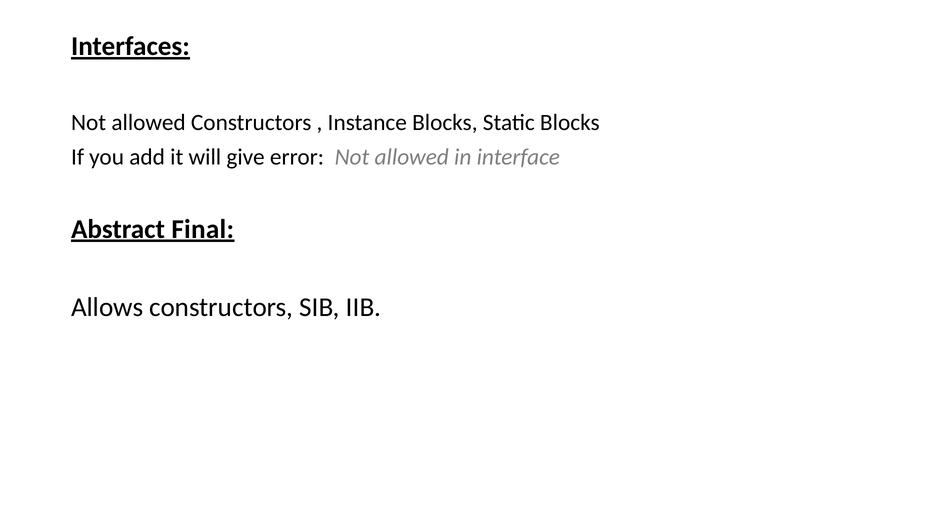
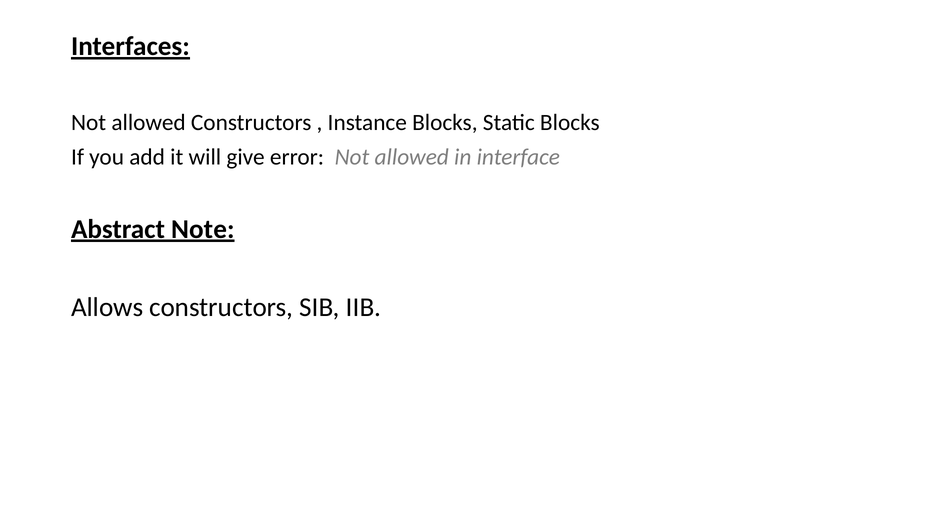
Final: Final -> Note (203, 229)
